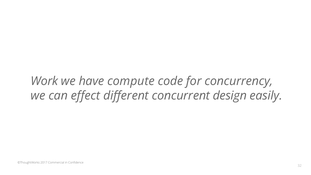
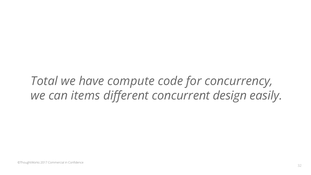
Work: Work -> Total (44, 81)
effect: effect -> items (86, 96)
